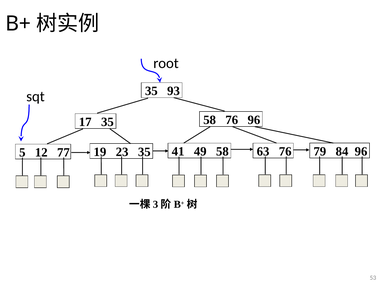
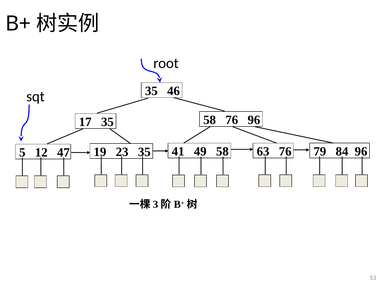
93: 93 -> 46 (174, 91)
77: 77 -> 47 (63, 152)
